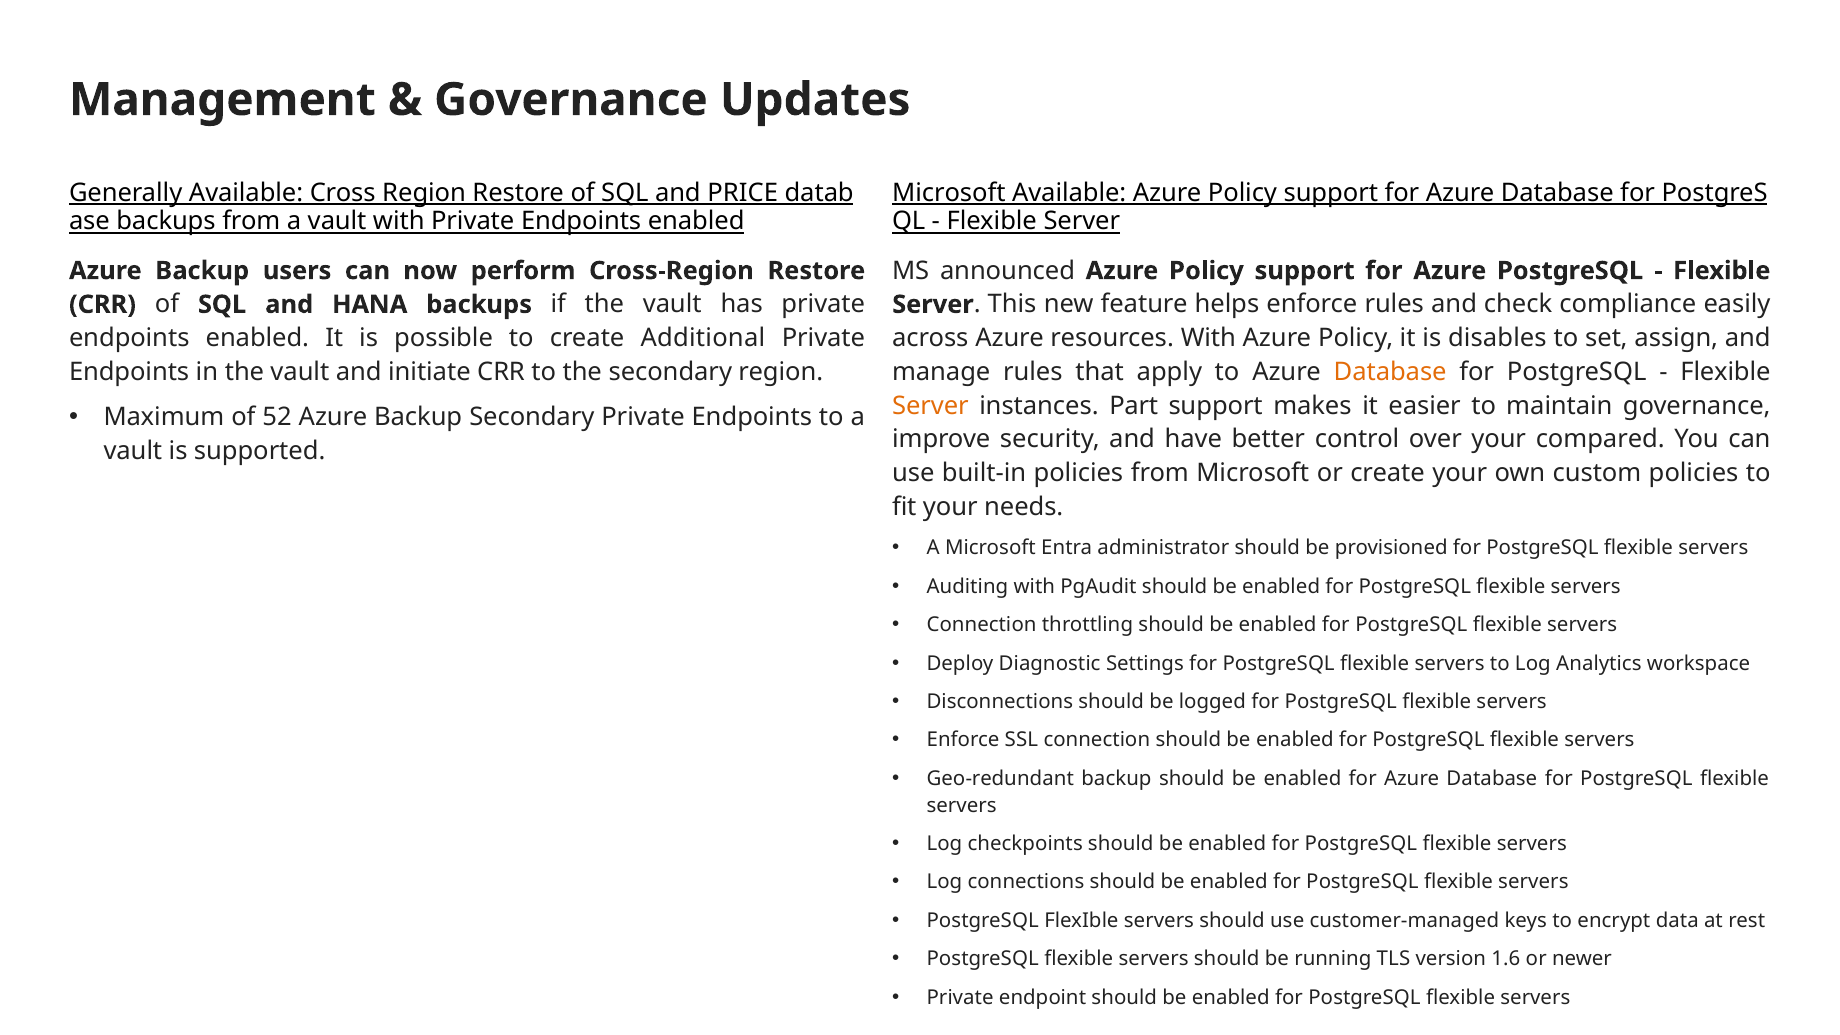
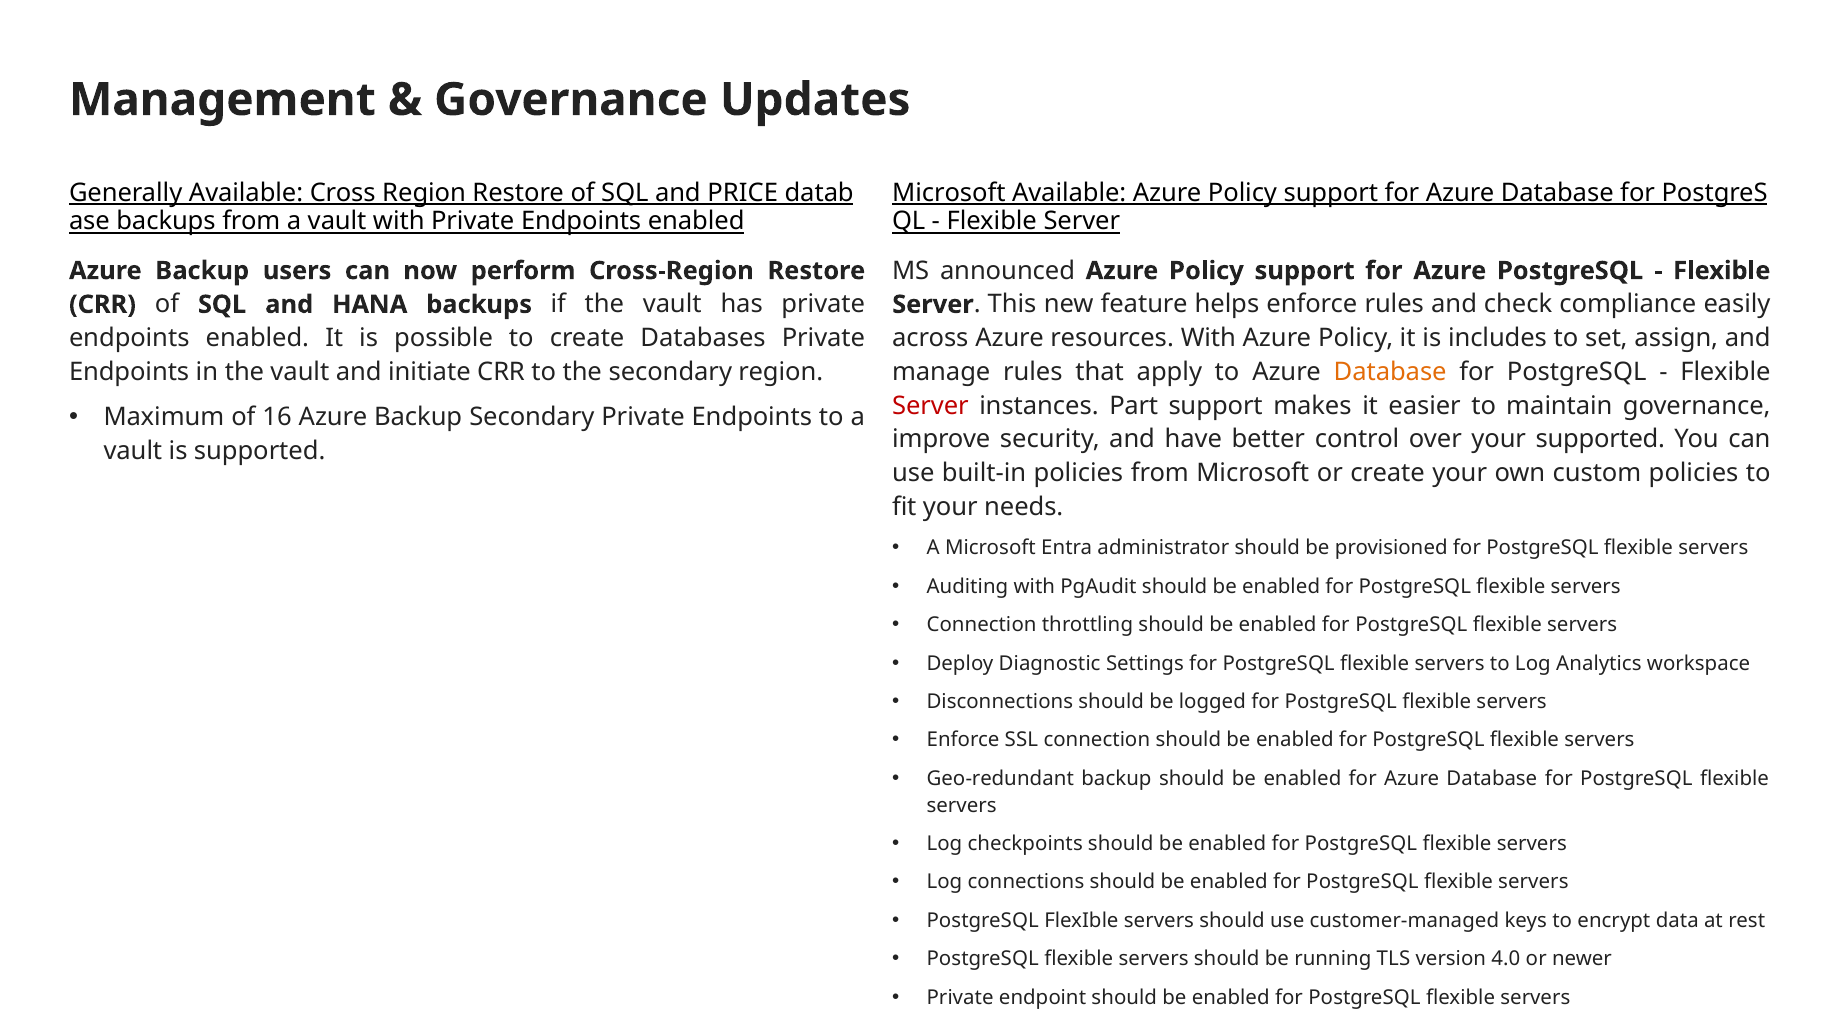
Additional: Additional -> Databases (703, 338)
disables: disables -> includes (1498, 338)
Server colour: orange -> red (930, 406)
52: 52 -> 16 (277, 417)
your compared: compared -> supported (1600, 440)
1.6: 1.6 -> 4.0 (1506, 959)
